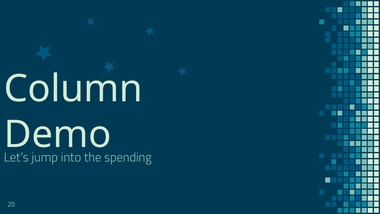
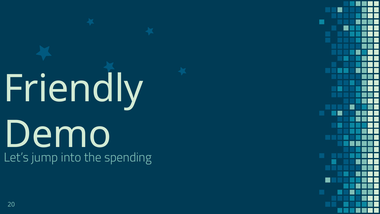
Column: Column -> Friendly (73, 89)
